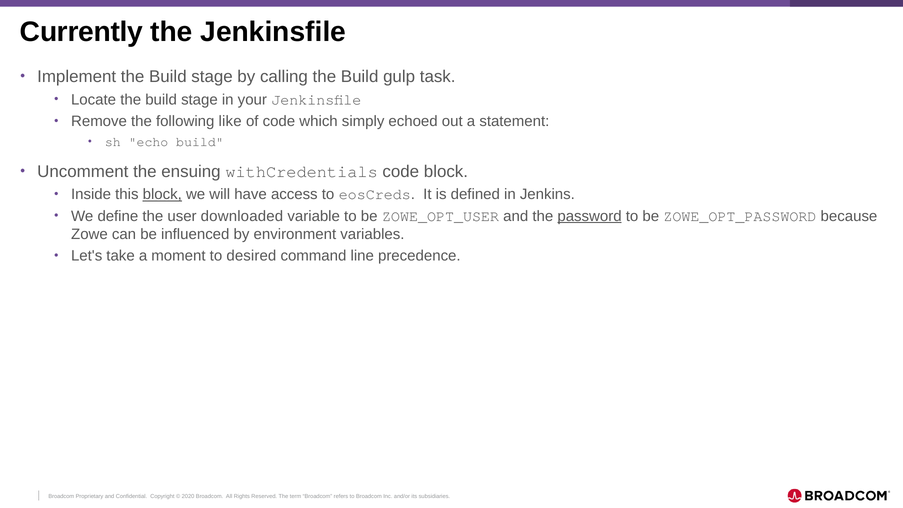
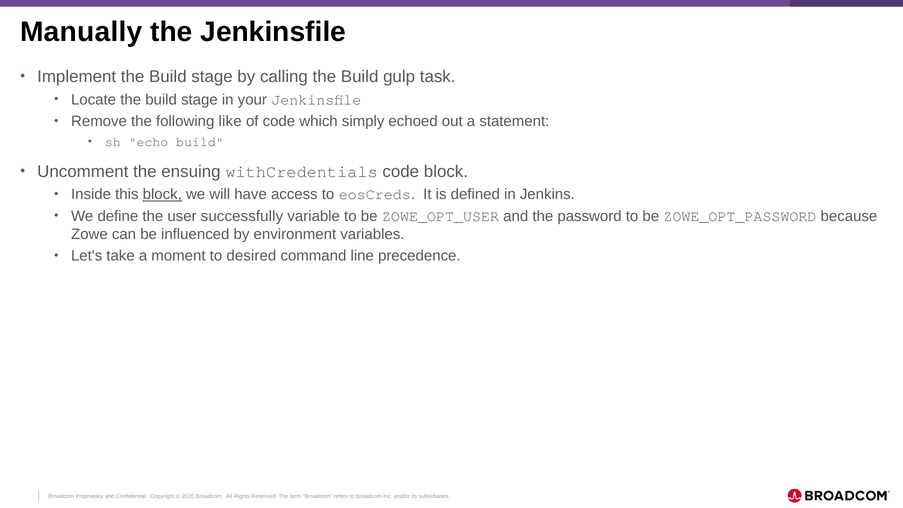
Currently: Currently -> Manually (81, 32)
downloaded: downloaded -> successfully (242, 216)
password underline: present -> none (590, 216)
